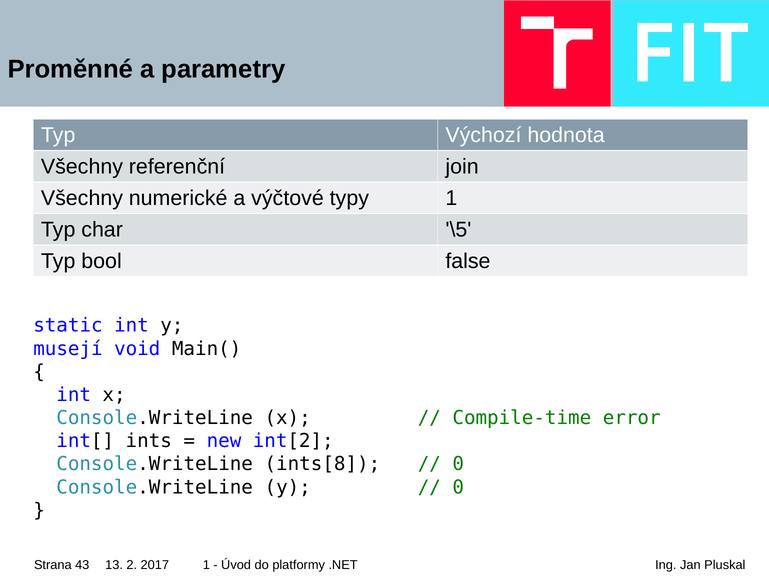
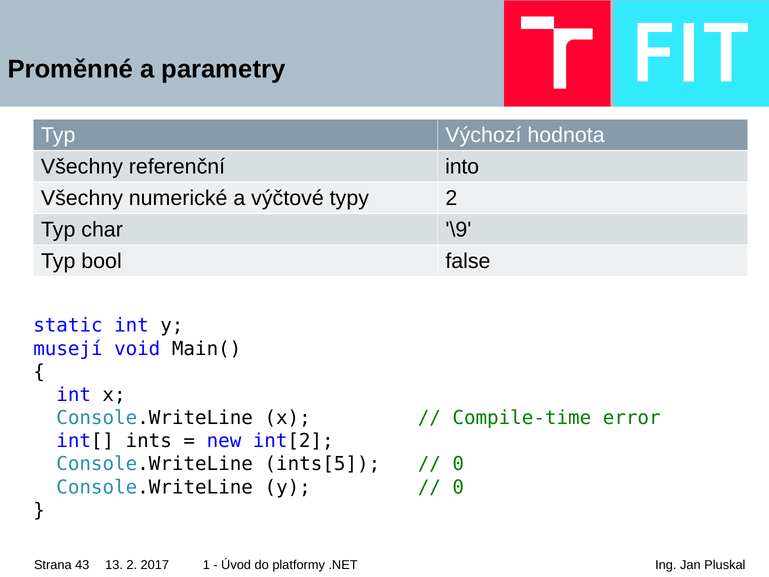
join: join -> into (462, 166)
typy 1: 1 -> 2 (451, 198)
\5: \5 -> \9 (458, 230)
ints[8: ints[8 -> ints[5 (322, 464)
